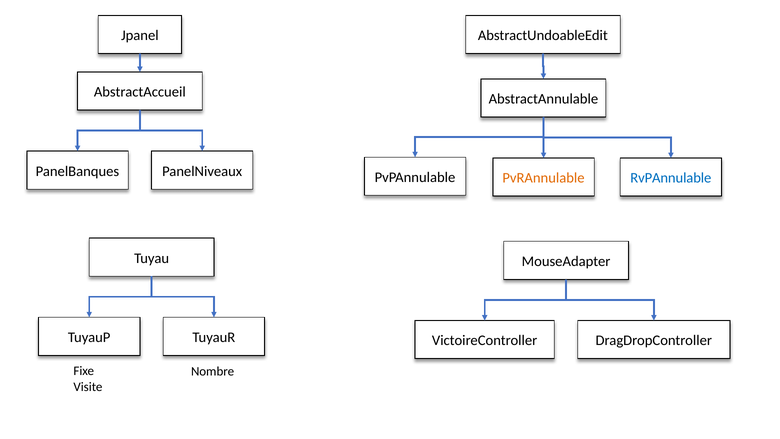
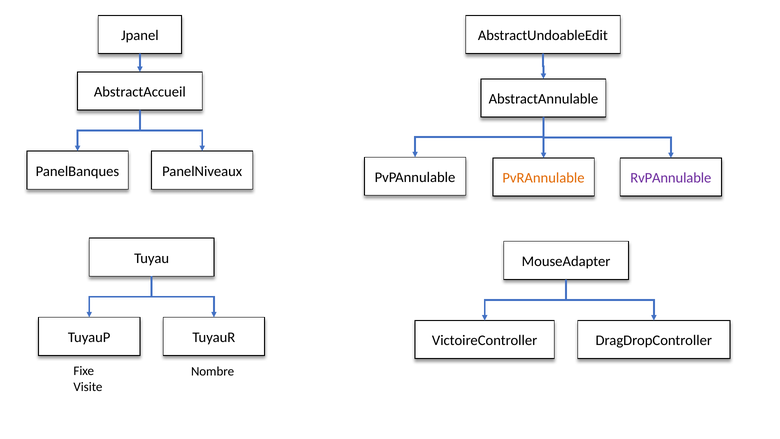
RvPAnnulable colour: blue -> purple (671, 178)
